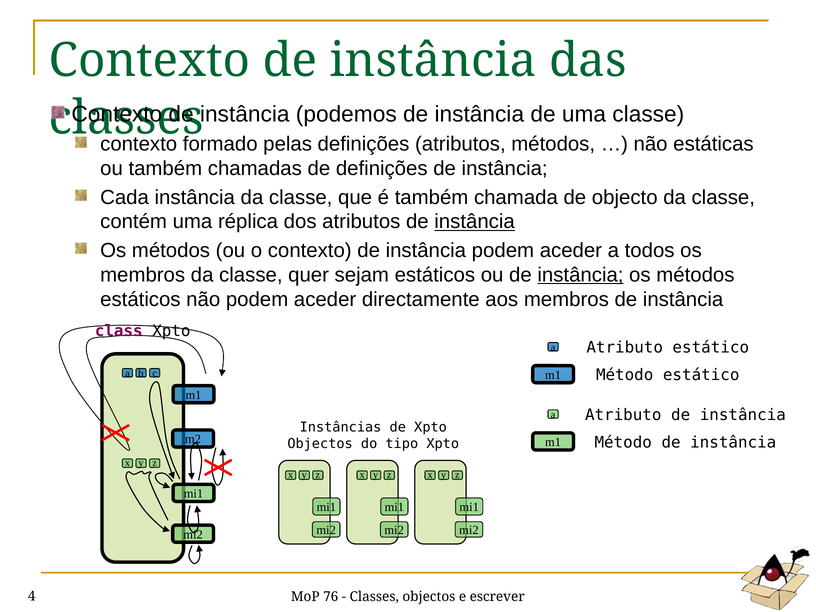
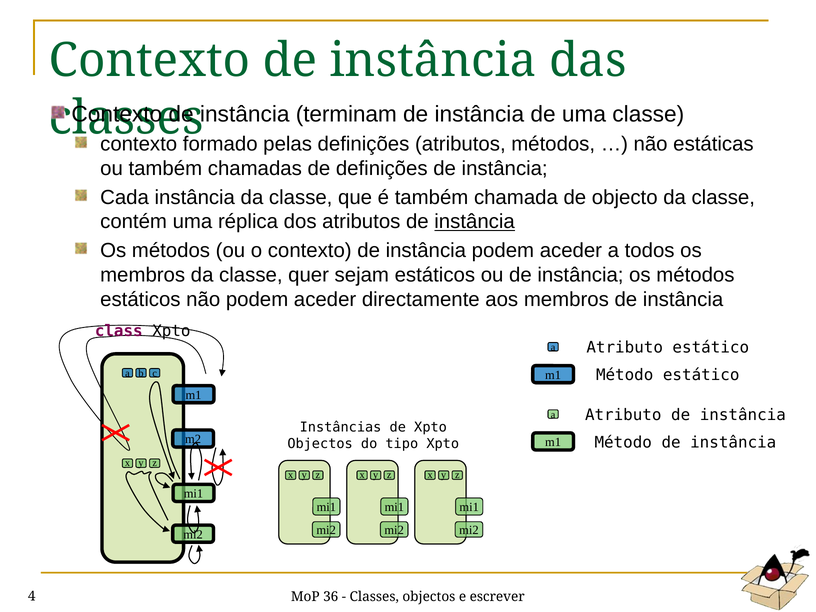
podemos: podemos -> terminam (346, 114)
instância underline: present -> none (580, 275)
76: 76 -> 36 (331, 597)
